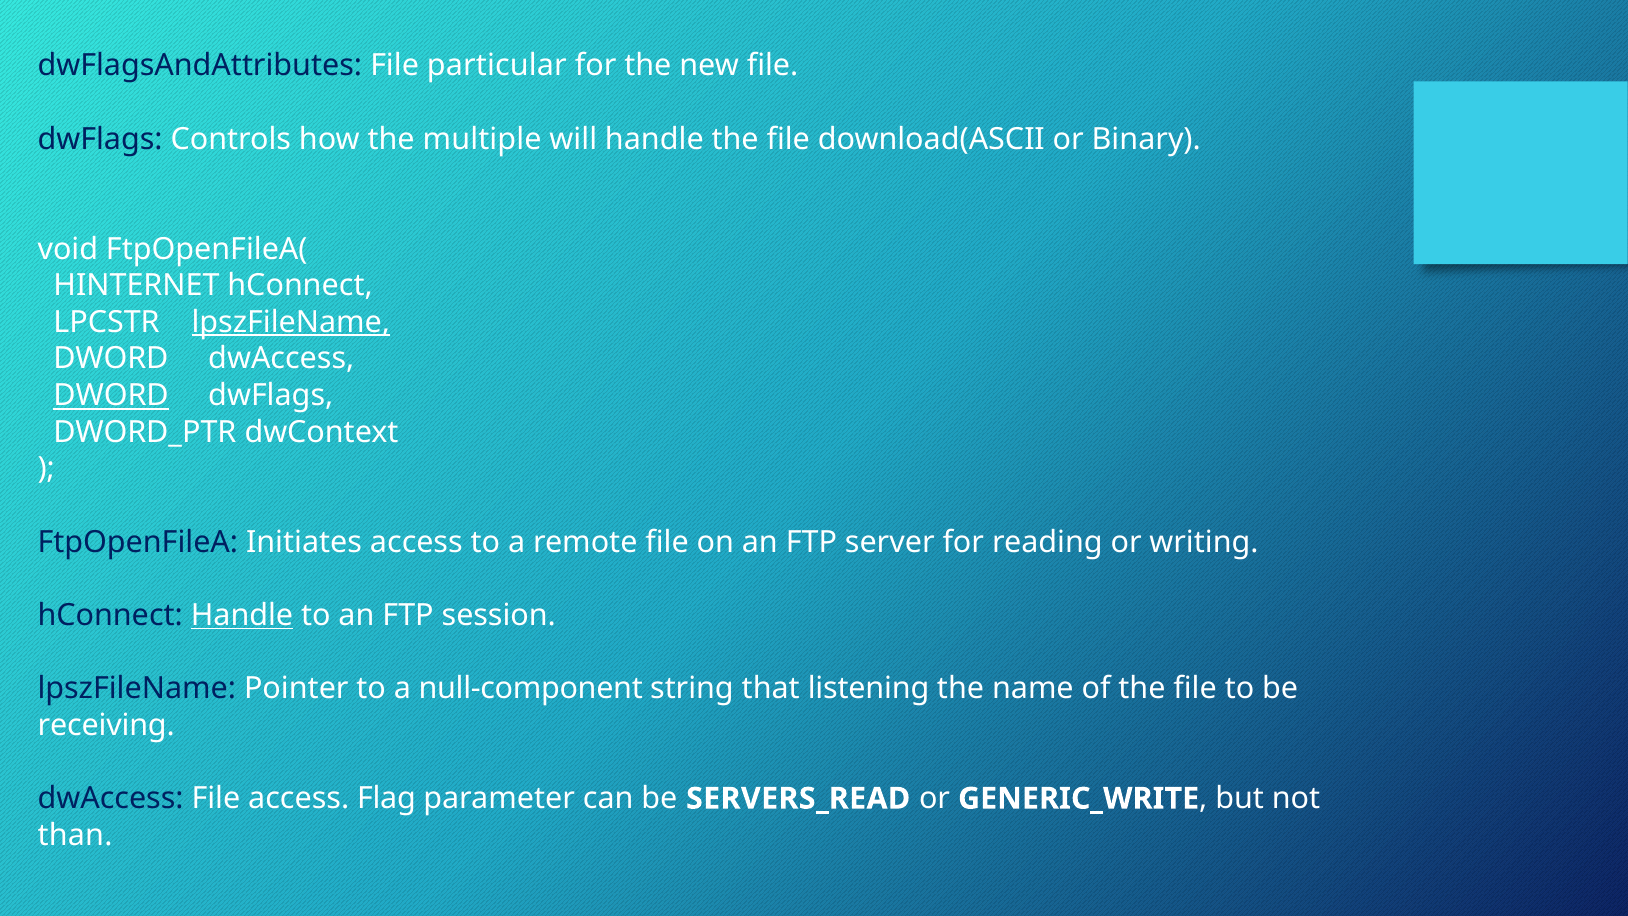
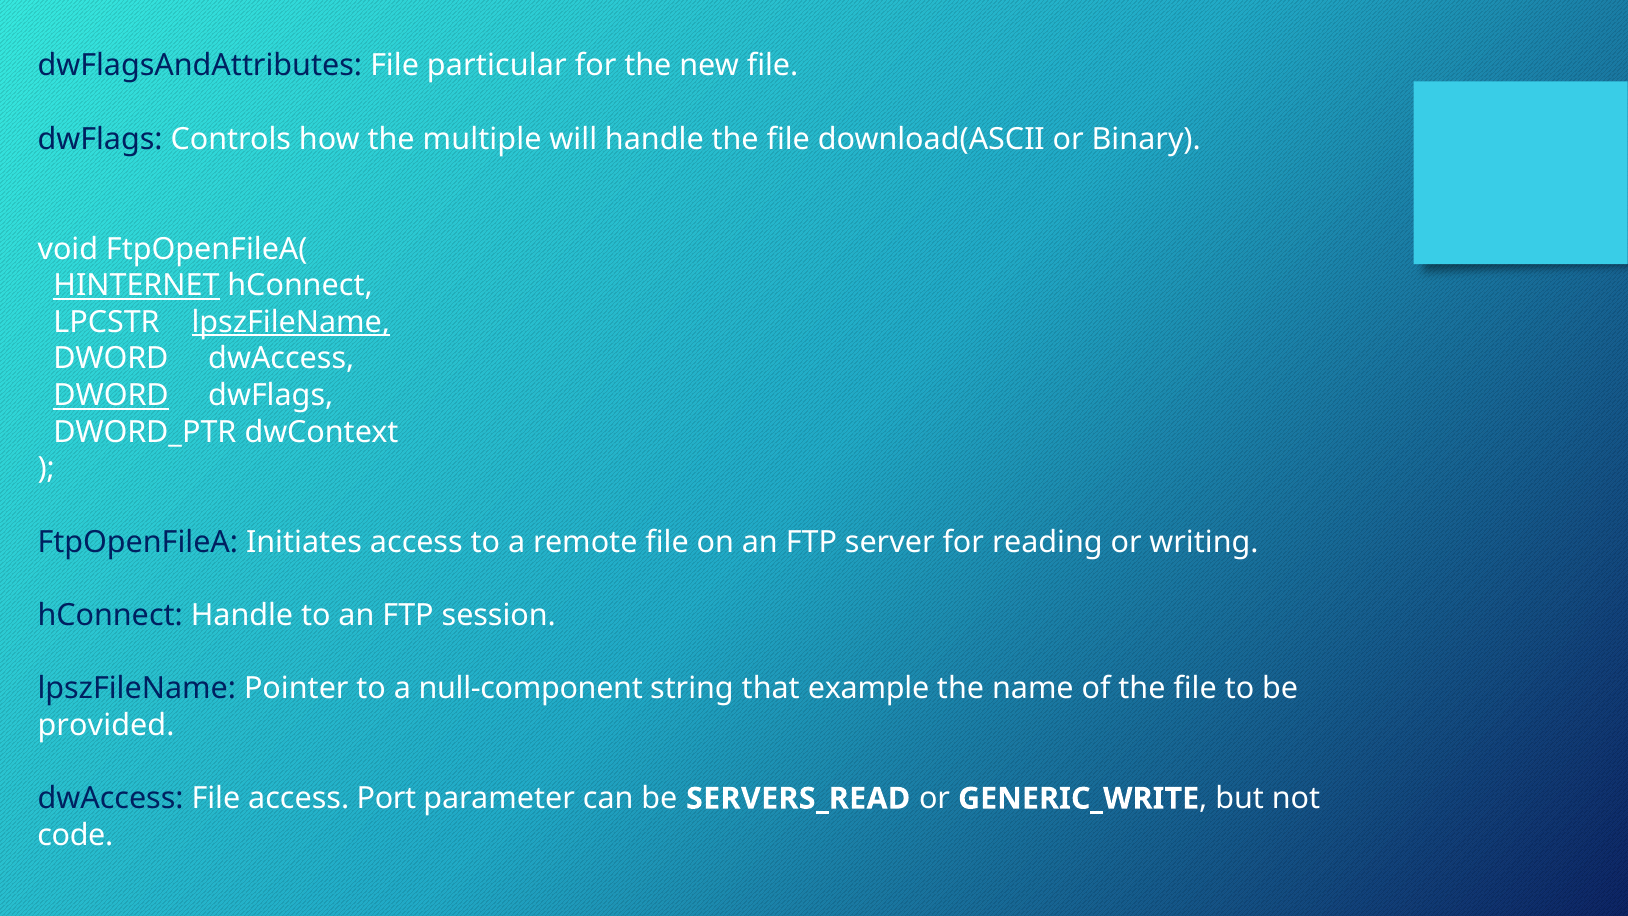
HINTERNET underline: none -> present (136, 286)
Handle underline: present -> none (242, 615)
listening: listening -> example (869, 688)
receiving: receiving -> provided (106, 725)
Flag: Flag -> Port (386, 798)
than: than -> code (75, 835)
